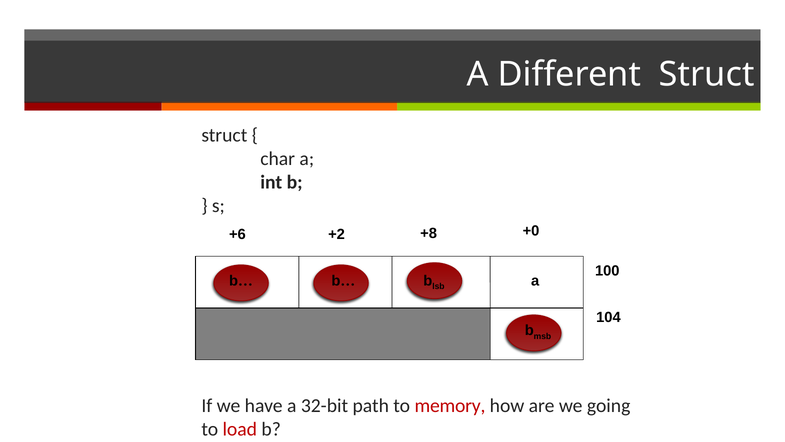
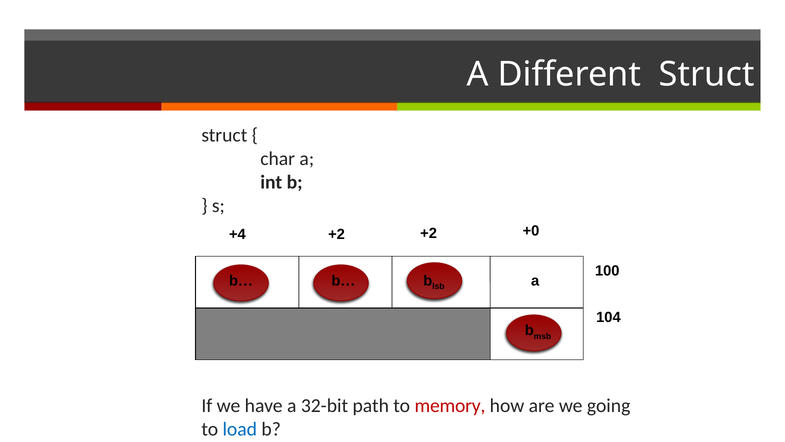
+8: +8 -> +2 (429, 233)
+6: +6 -> +4 (237, 234)
load colour: red -> blue (240, 429)
